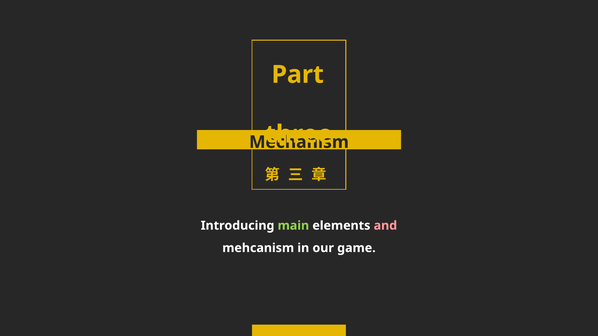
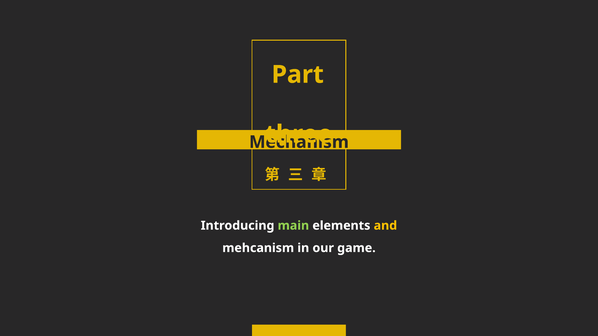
and colour: pink -> yellow (385, 226)
